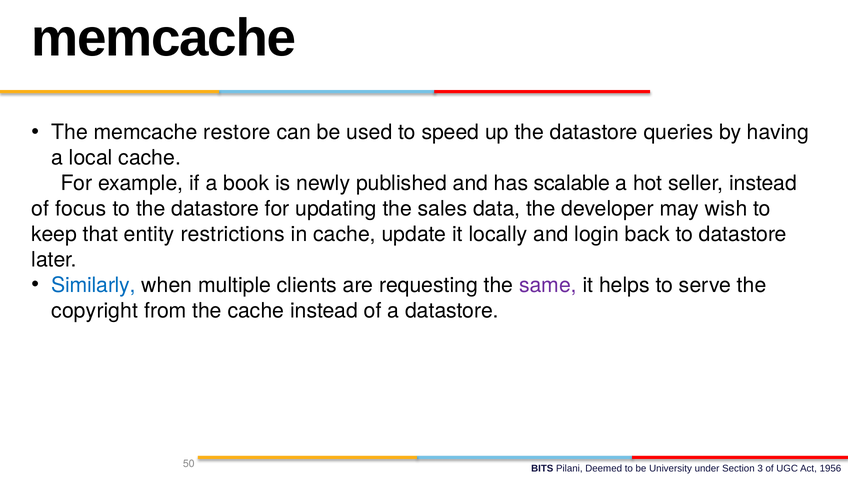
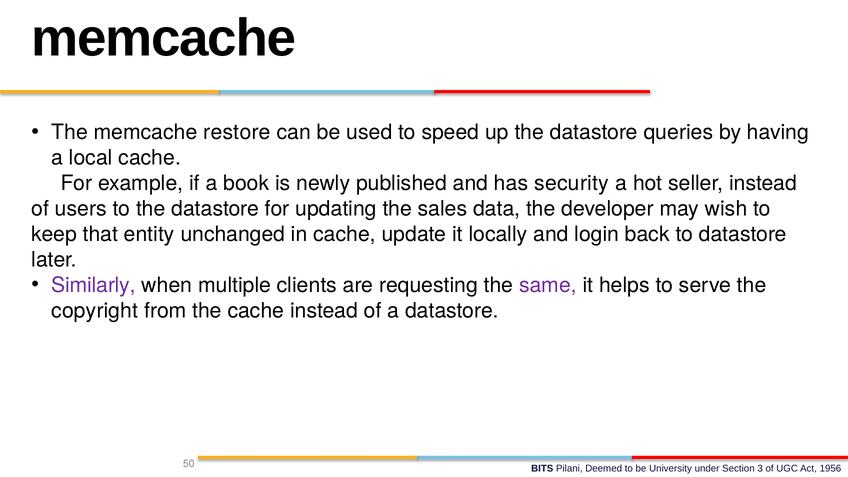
scalable: scalable -> security (572, 183)
focus: focus -> users (81, 209)
restrictions: restrictions -> unchanged (233, 234)
Similarly colour: blue -> purple (94, 285)
